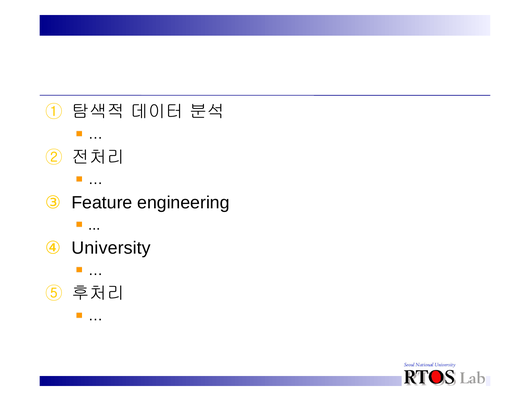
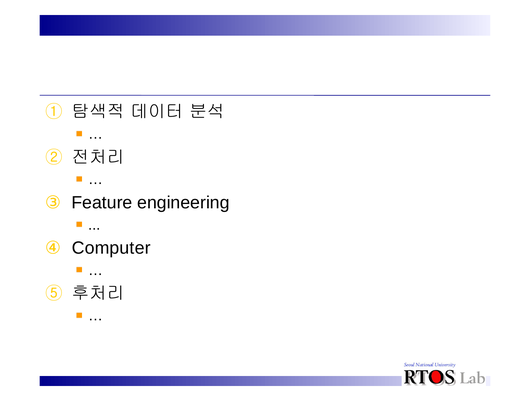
University: University -> Computer (111, 248)
